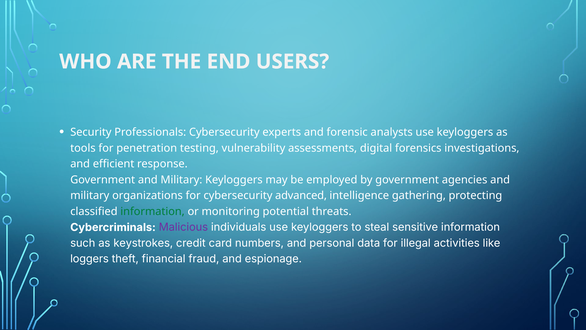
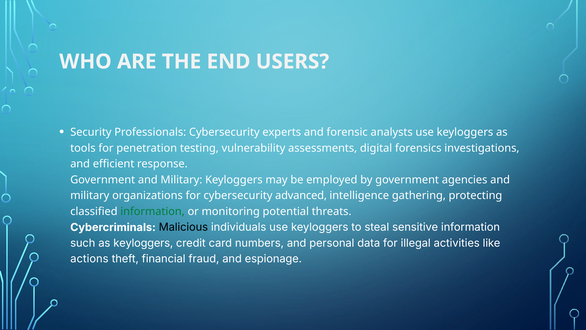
Malicious colour: purple -> black (183, 227)
as keystrokes: keystrokes -> keyloggers (143, 243)
loggers: loggers -> actions (89, 259)
